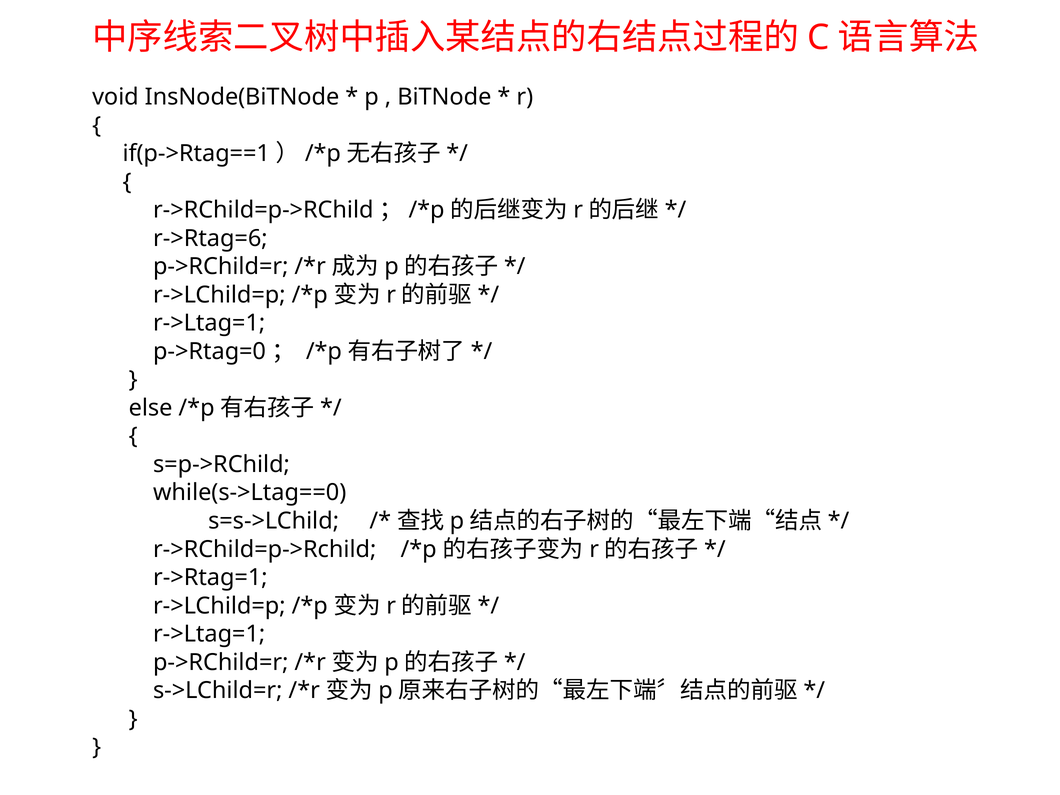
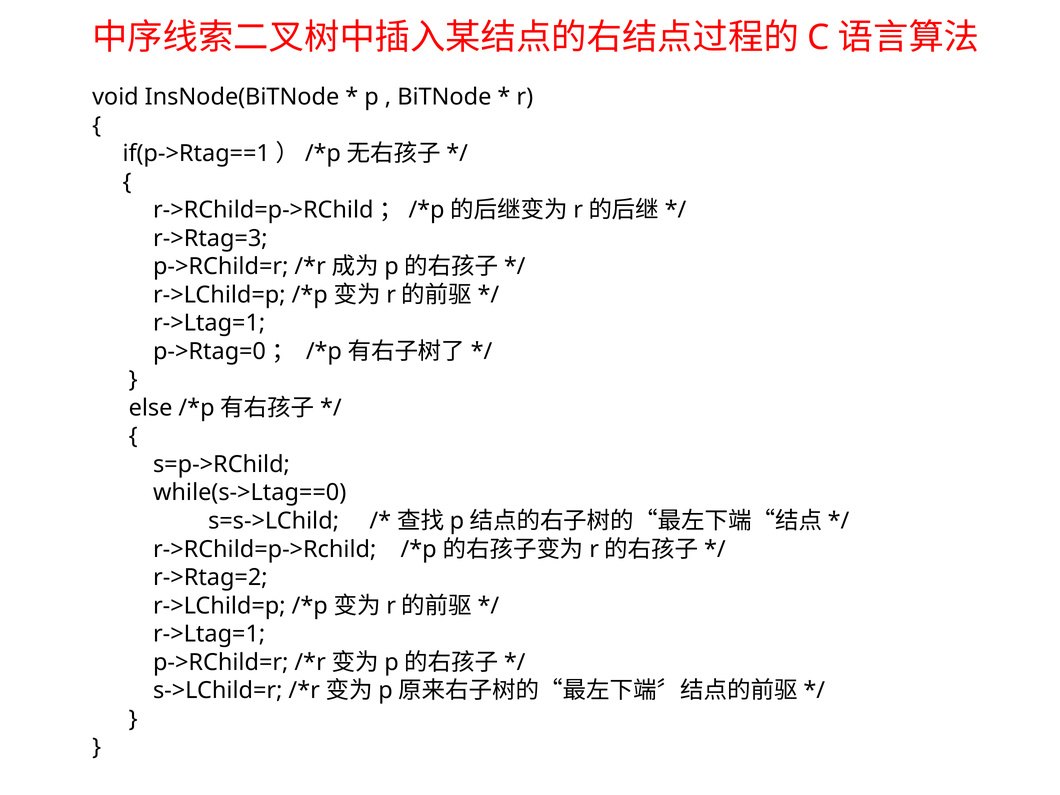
r->Rtag=6: r->Rtag=6 -> r->Rtag=3 (210, 238)
r->Rtag=1: r->Rtag=1 -> r->Rtag=2 (210, 577)
